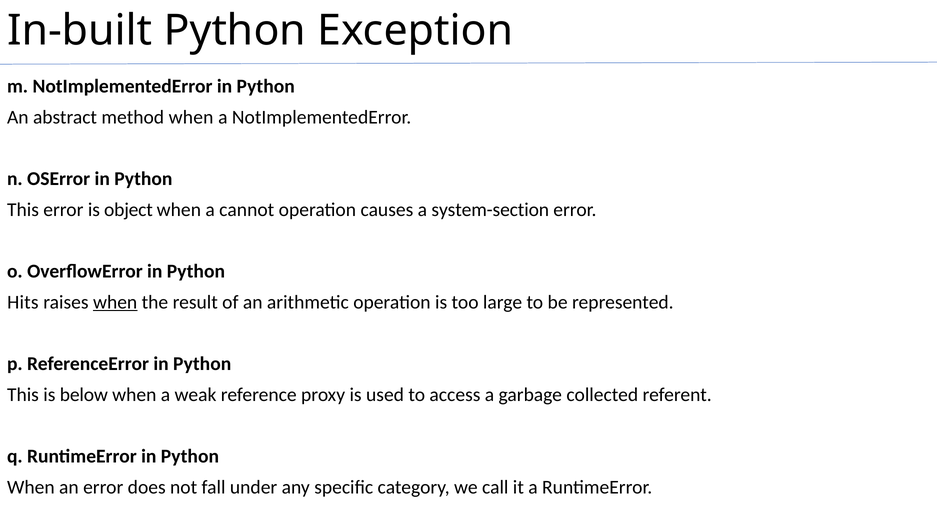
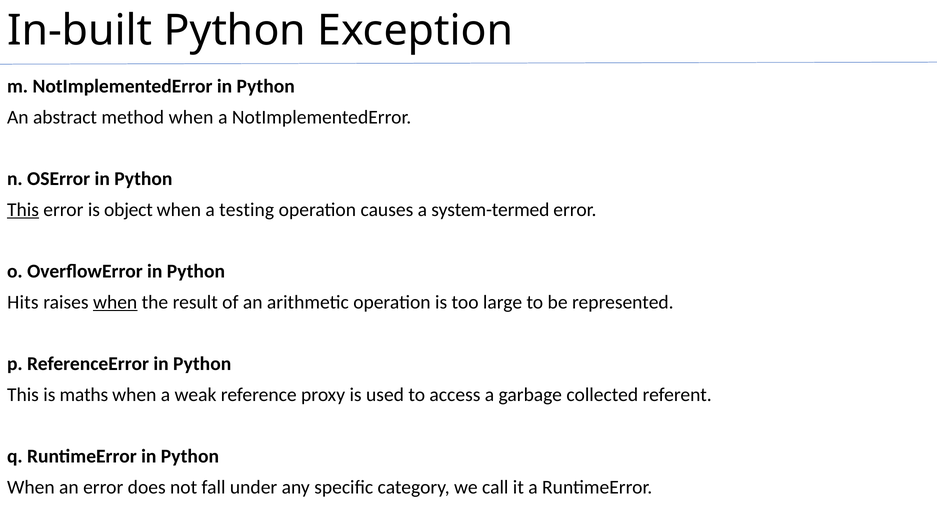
This underline: none -> present (23, 210)
cannot: cannot -> testing (247, 210)
system-section: system-section -> system-termed (490, 210)
below: below -> maths (84, 395)
